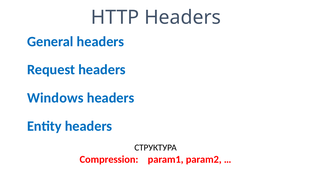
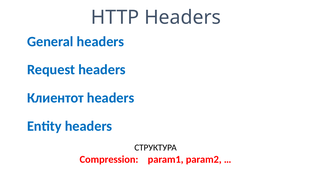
Windows: Windows -> Клиентот (55, 98)
